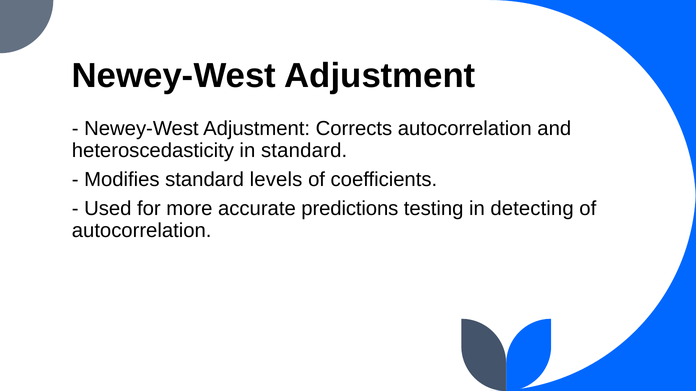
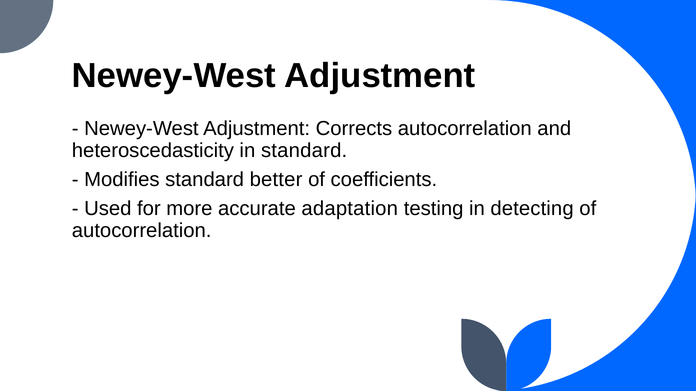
levels: levels -> better (276, 180)
predictions: predictions -> adaptation (350, 209)
